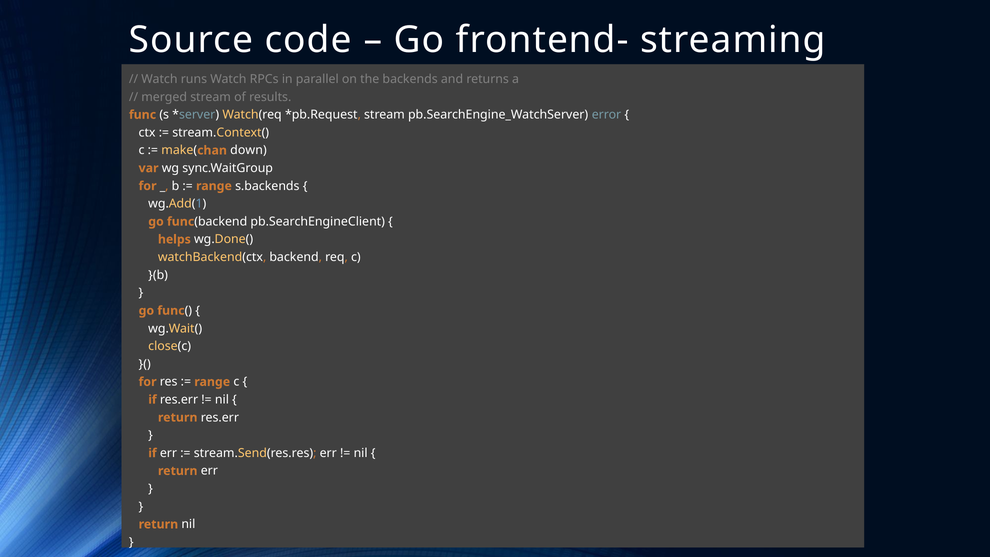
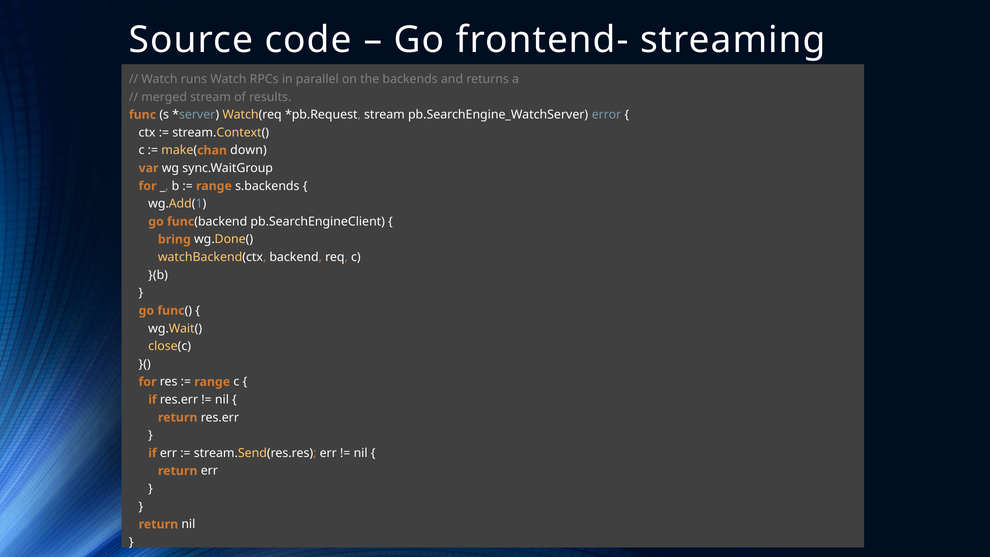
helps: helps -> bring (174, 239)
